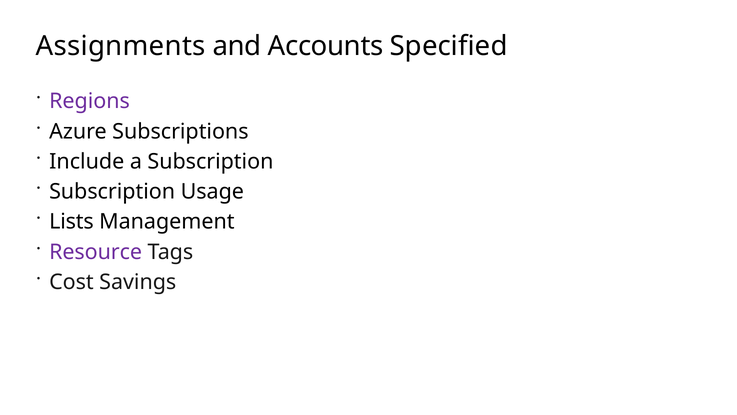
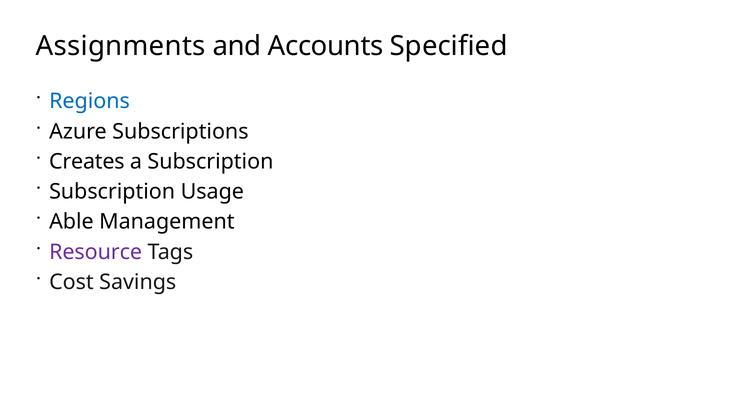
Regions colour: purple -> blue (89, 101)
Include: Include -> Creates (87, 161)
Lists: Lists -> Able (71, 222)
